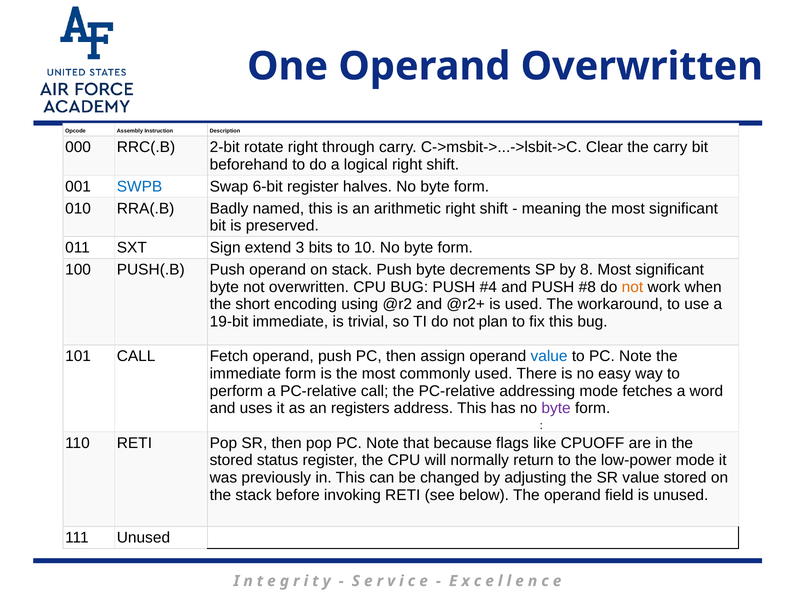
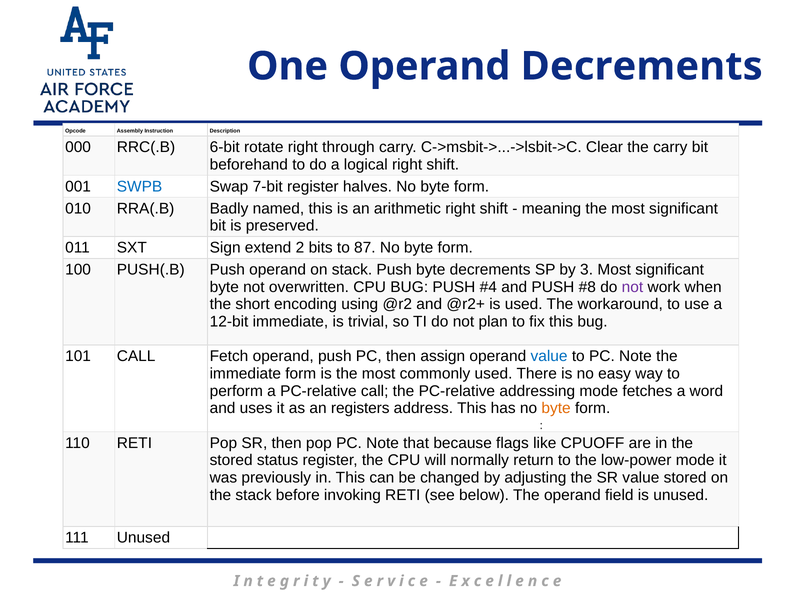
Operand Overwritten: Overwritten -> Decrements (642, 66)
2-bit: 2-bit -> 6-bit (225, 147)
6-bit: 6-bit -> 7-bit (268, 187)
3: 3 -> 2 (300, 248)
10: 10 -> 87 (365, 248)
8: 8 -> 3 (587, 270)
not colour: orange -> purple (632, 287)
19-bit: 19-bit -> 12-bit (229, 322)
byte colour: purple -> orange (556, 409)
